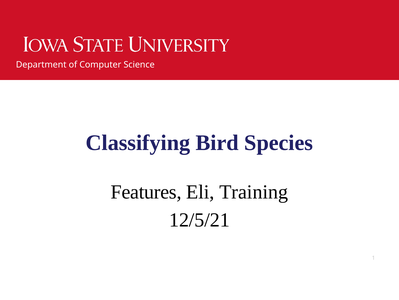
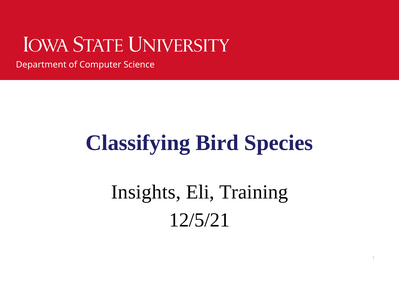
Features: Features -> Insights (146, 192)
